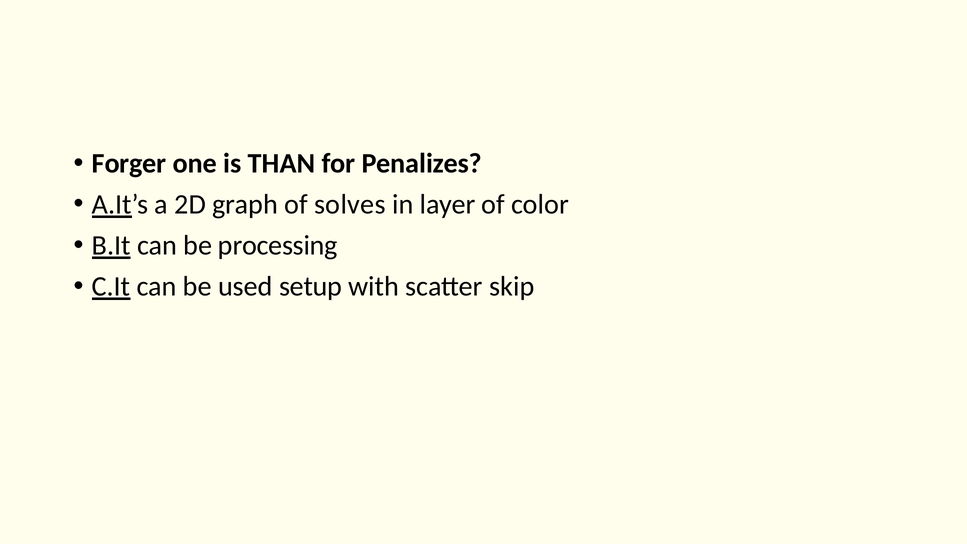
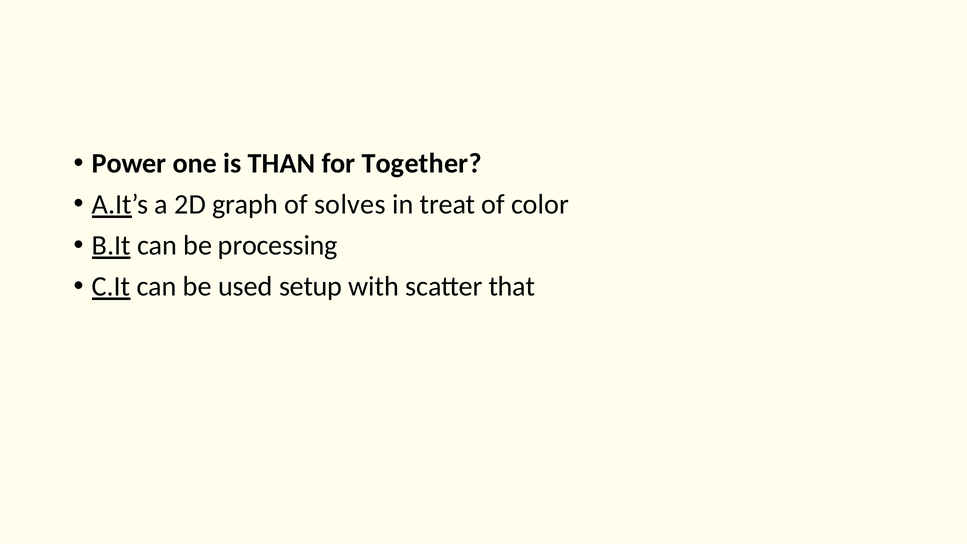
Forger: Forger -> Power (129, 163)
Penalizes: Penalizes -> Together (422, 163)
layer: layer -> treat (448, 204)
skip: skip -> that (512, 287)
